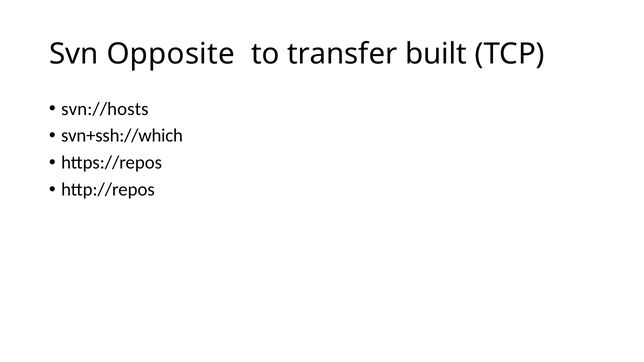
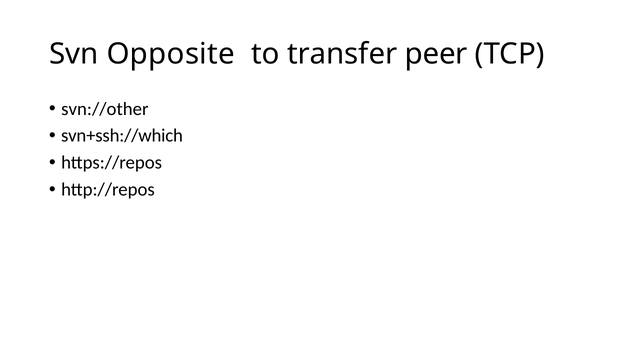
built: built -> peer (436, 54)
svn://hosts: svn://hosts -> svn://other (105, 109)
